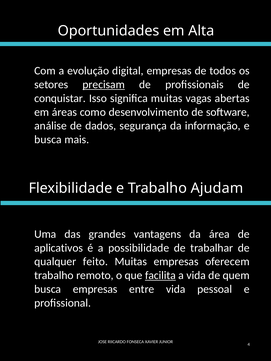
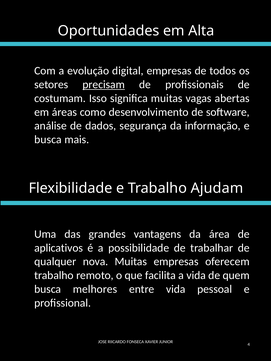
conquistar: conquistar -> costumam (60, 98)
feito: feito -> nova (96, 262)
facilita underline: present -> none (160, 276)
busca empresas: empresas -> melhores (95, 289)
